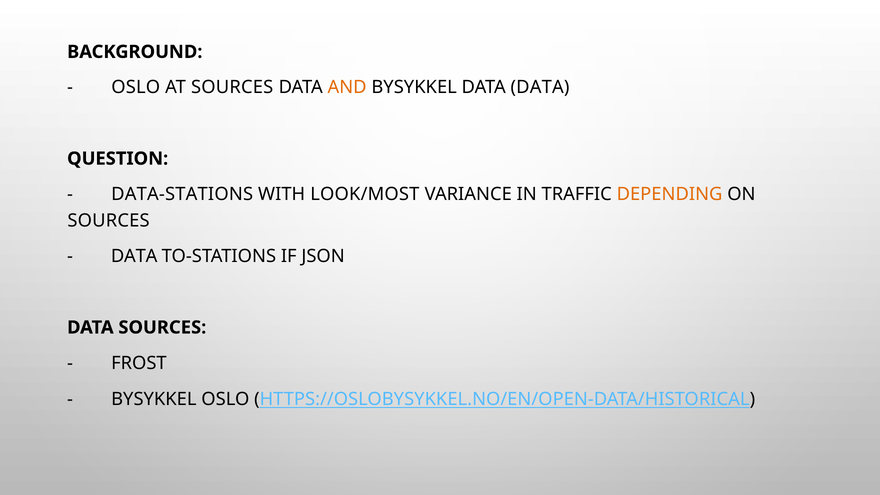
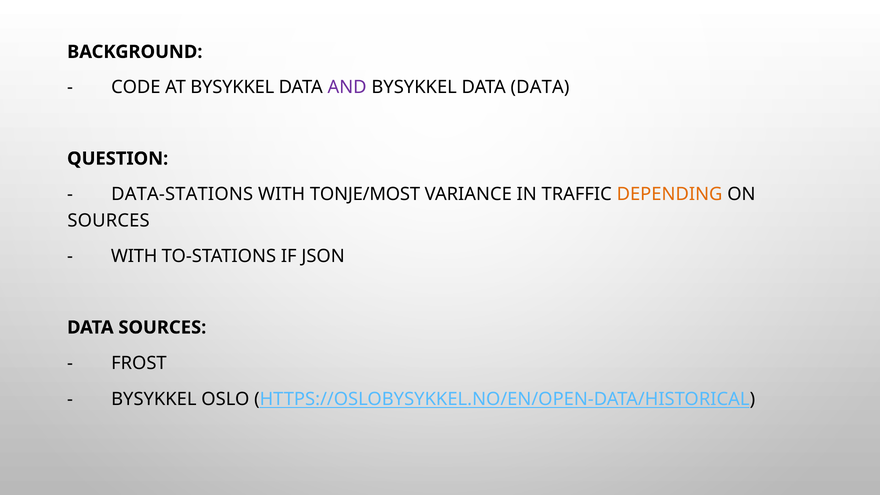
OSLO: OSLO -> CODE (136, 87)
AT SOURCES: SOURCES -> BYSYKKEL (232, 87)
AND colour: orange -> purple (347, 87)
LOOK/MOST: LOOK/MOST -> TONJE/MOST (365, 194)
DATA: DATA -> WITH (134, 256)
